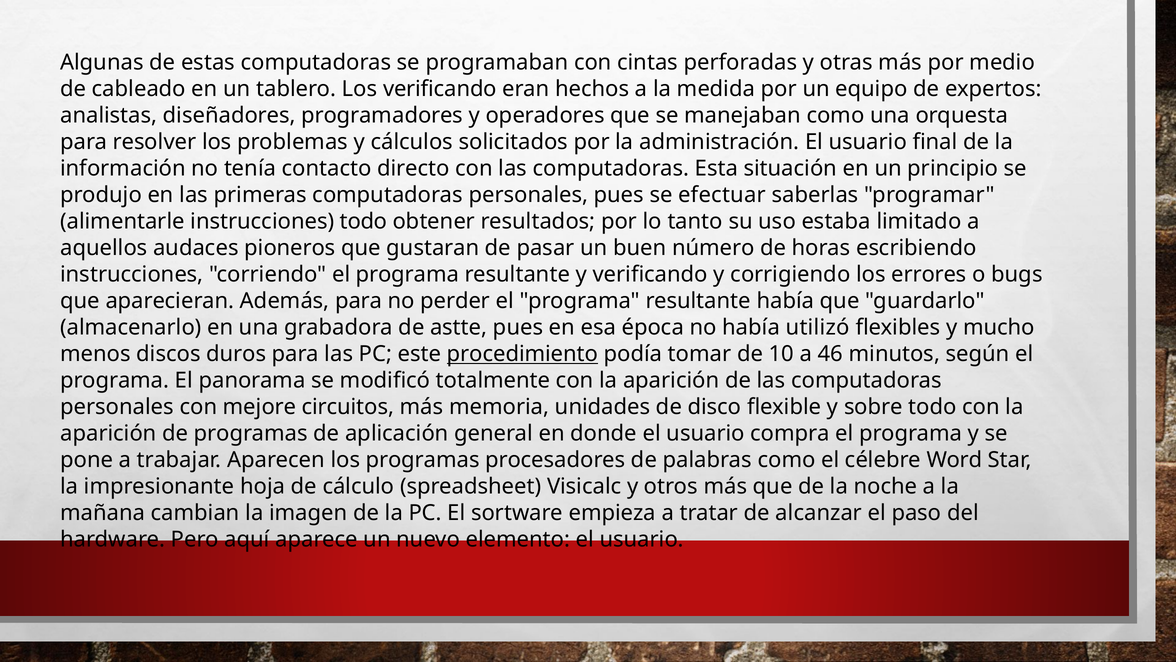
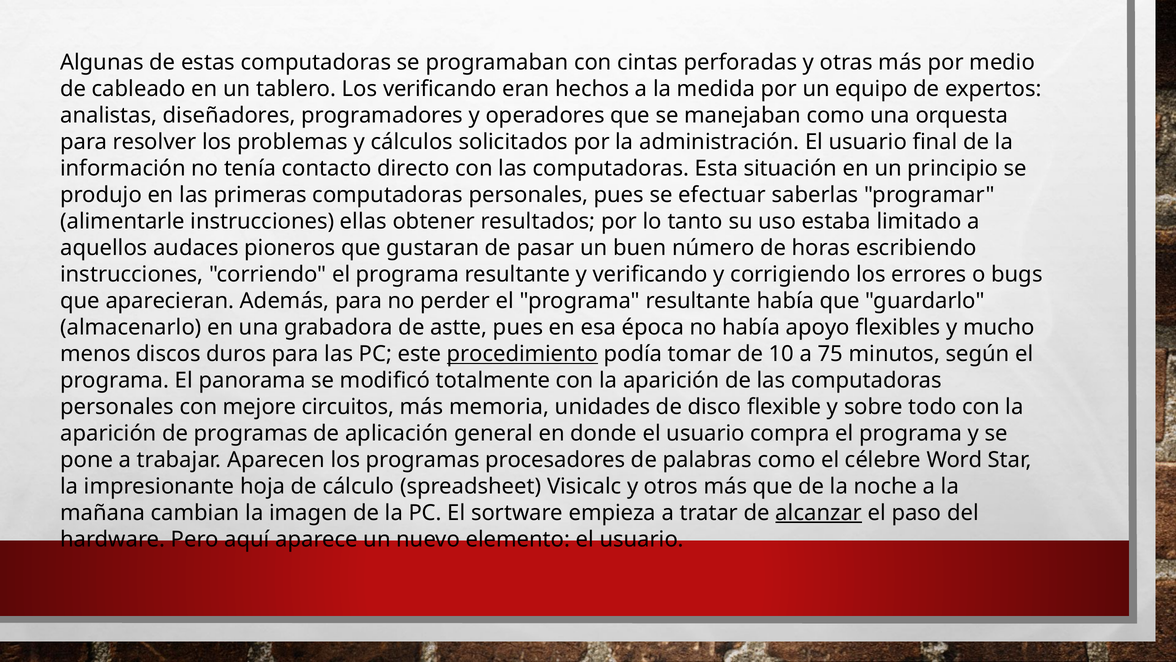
instrucciones todo: todo -> ellas (363, 221)
utilizó: utilizó -> apoyo (818, 327)
46: 46 -> 75 (830, 354)
alcanzar underline: none -> present (819, 512)
